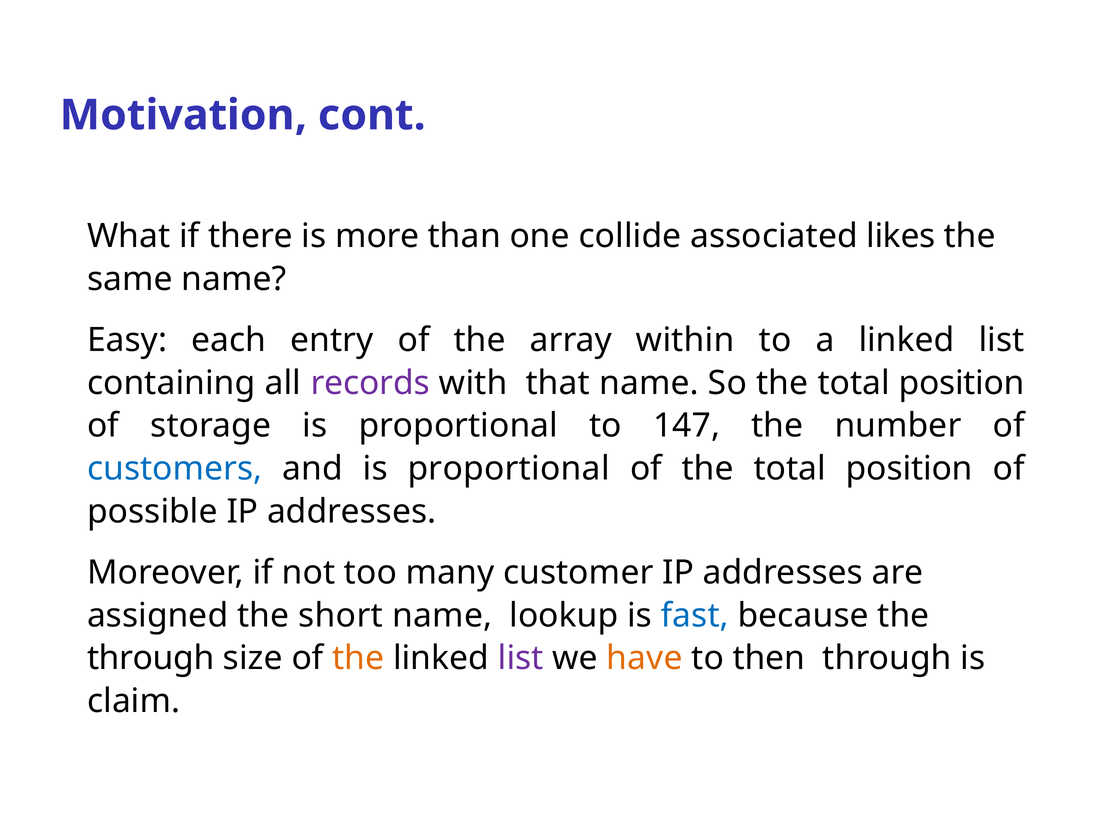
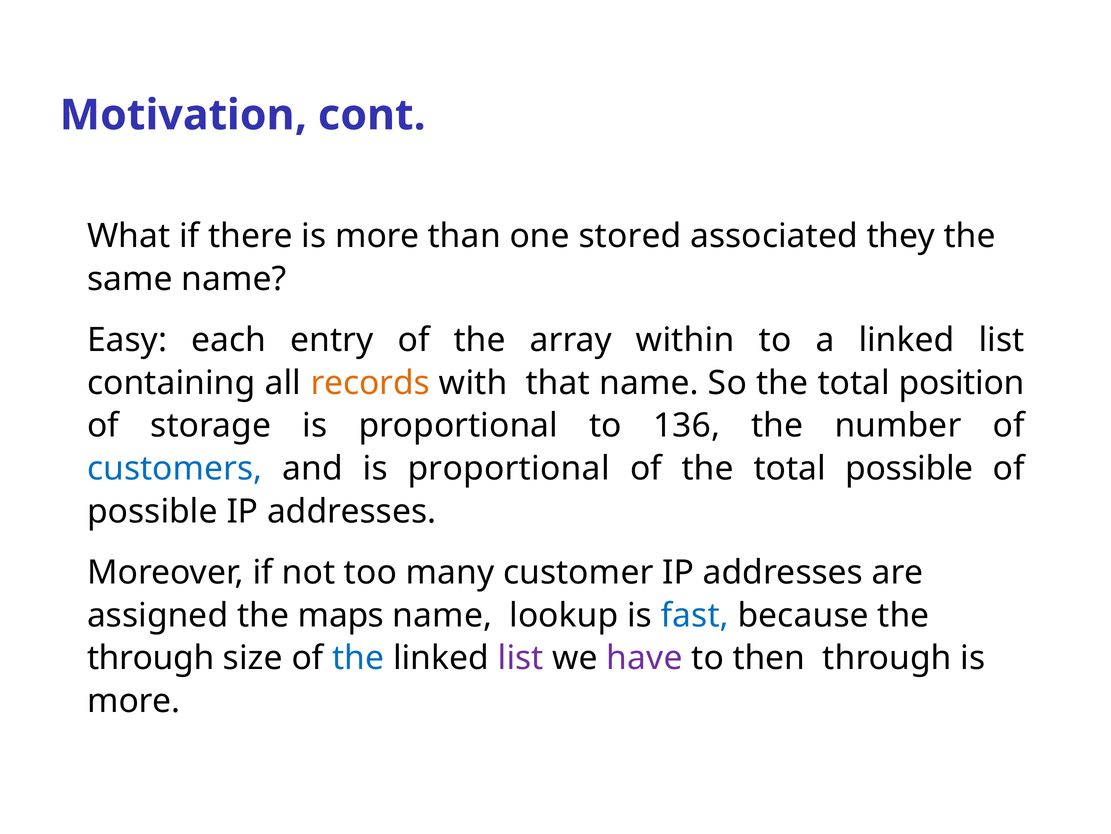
collide: collide -> stored (630, 236)
likes: likes -> they (901, 236)
records colour: purple -> orange (370, 383)
147: 147 -> 136 (687, 426)
of the total position: position -> possible (909, 469)
short: short -> maps (341, 615)
the colour: orange -> blue (358, 658)
have colour: orange -> purple (644, 658)
claim: claim -> more (134, 701)
